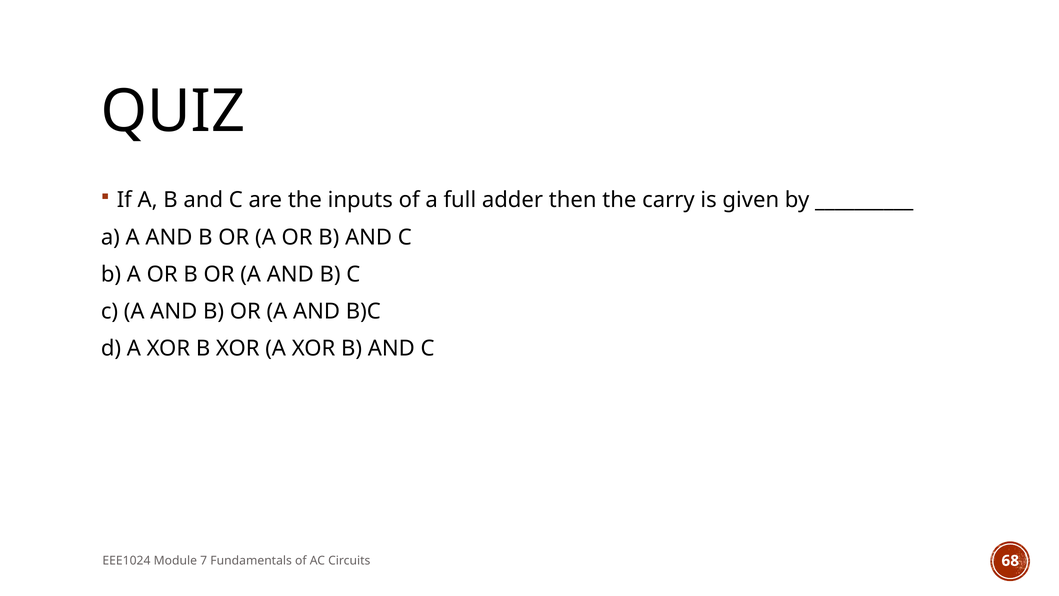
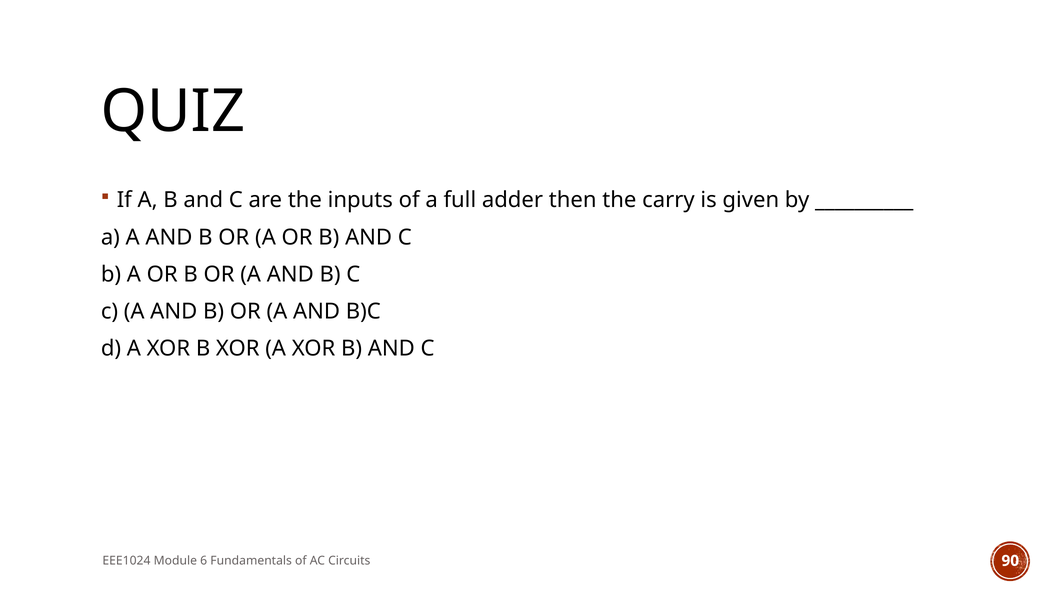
7: 7 -> 6 (204, 561)
68: 68 -> 90 (1010, 561)
